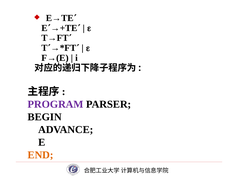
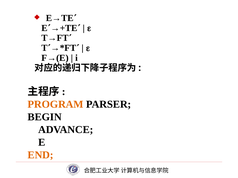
PROGRAM colour: purple -> orange (56, 105)
